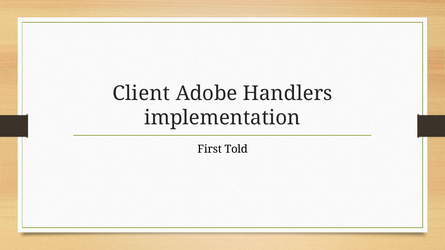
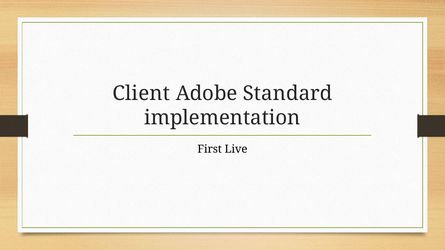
Handlers: Handlers -> Standard (288, 94)
Told: Told -> Live (236, 149)
